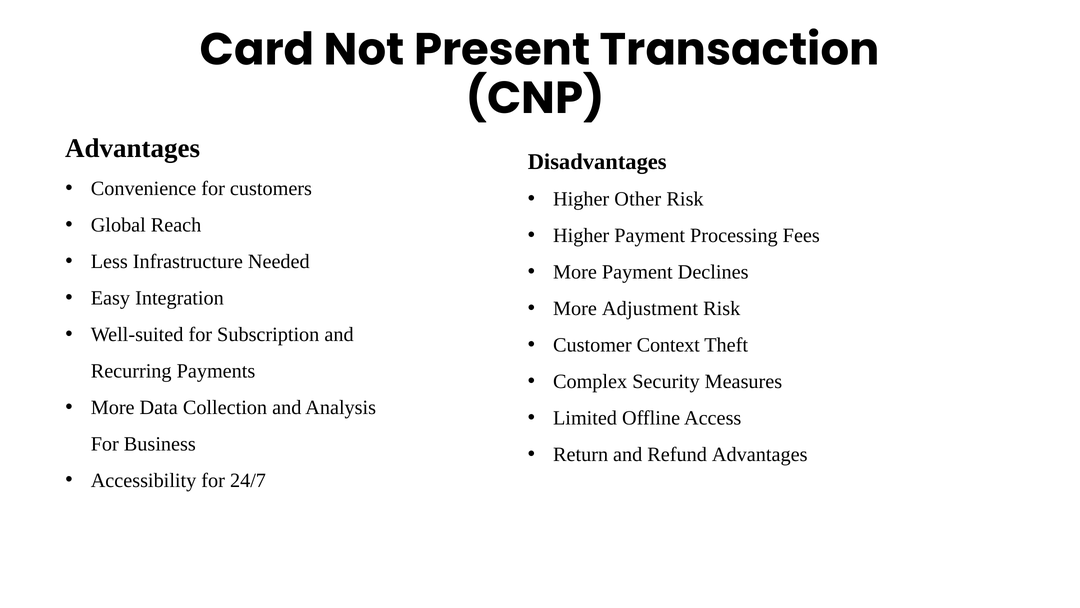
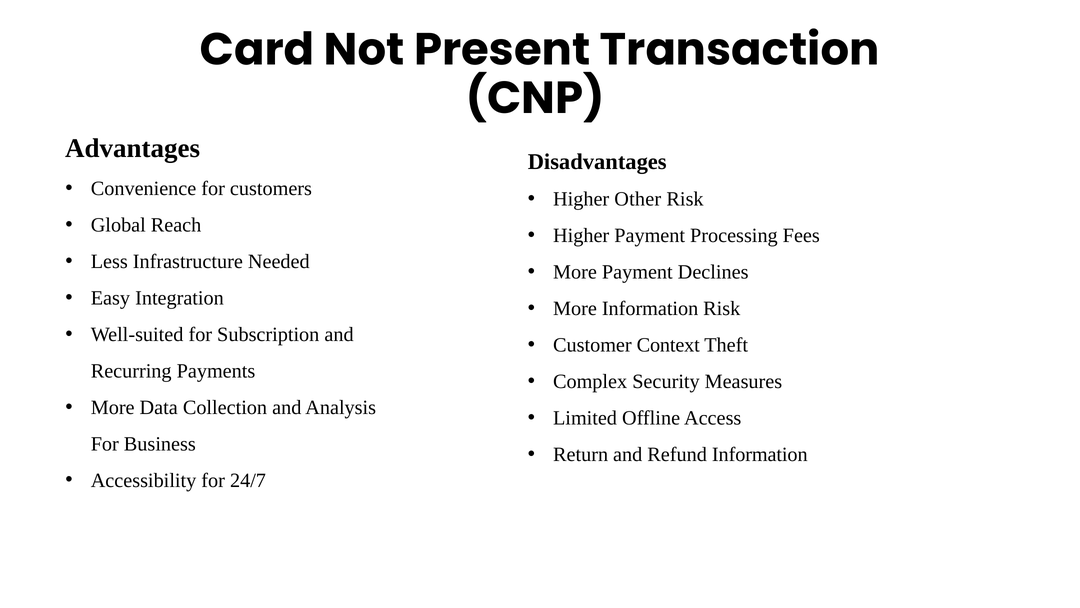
More Adjustment: Adjustment -> Information (650, 308)
Refund Advantages: Advantages -> Information (760, 454)
